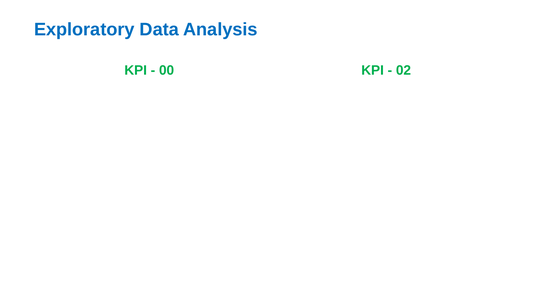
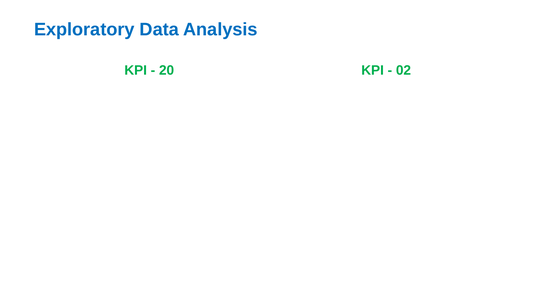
00: 00 -> 20 (167, 70)
